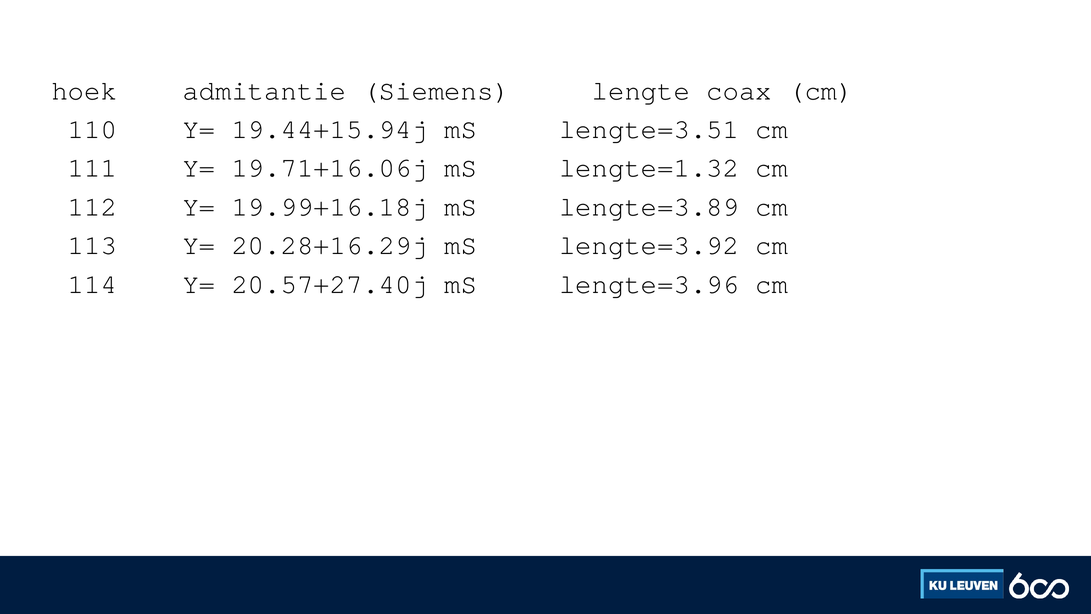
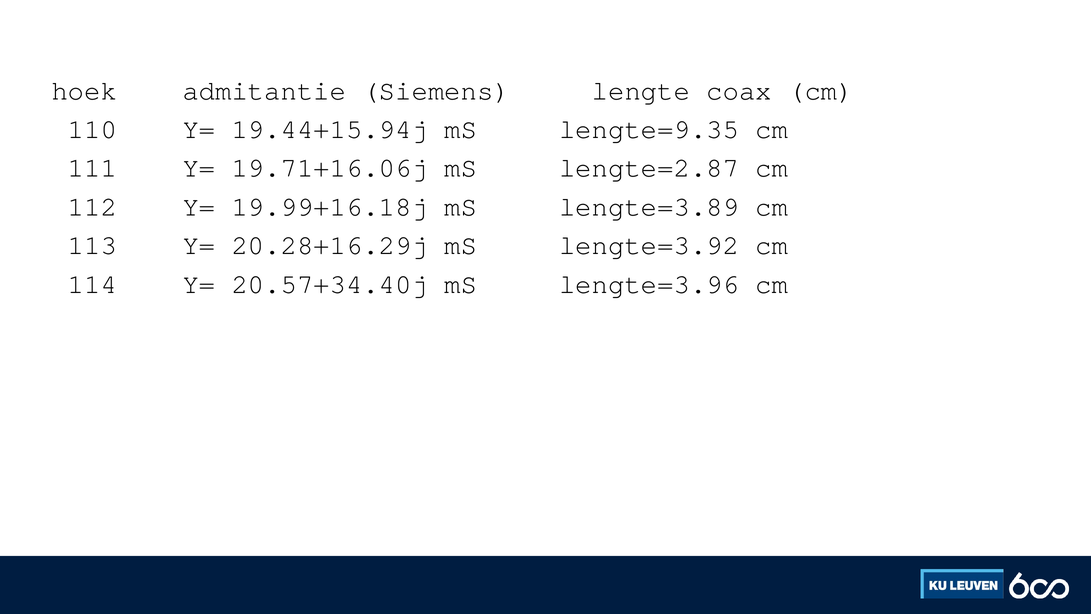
lengte=3.51: lengte=3.51 -> lengte=9.35 (649, 129)
lengte=1.32: lengte=1.32 -> lengte=2.87 (649, 168)
20.57+27.40j: 20.57+27.40j -> 20.57+34.40j (330, 284)
